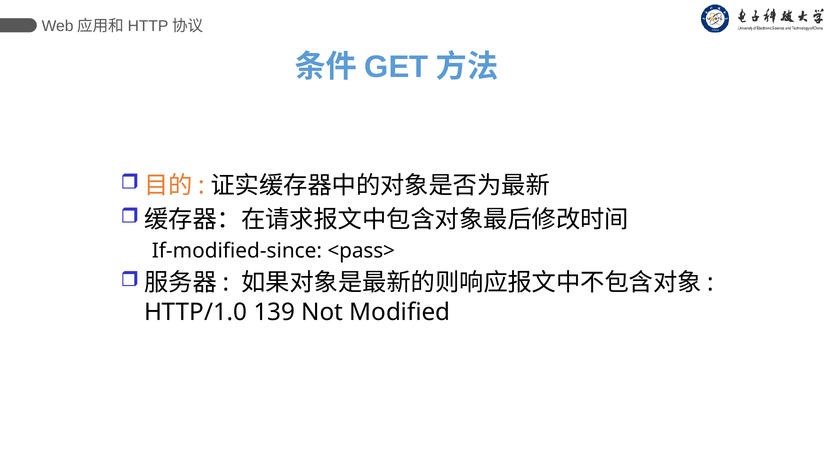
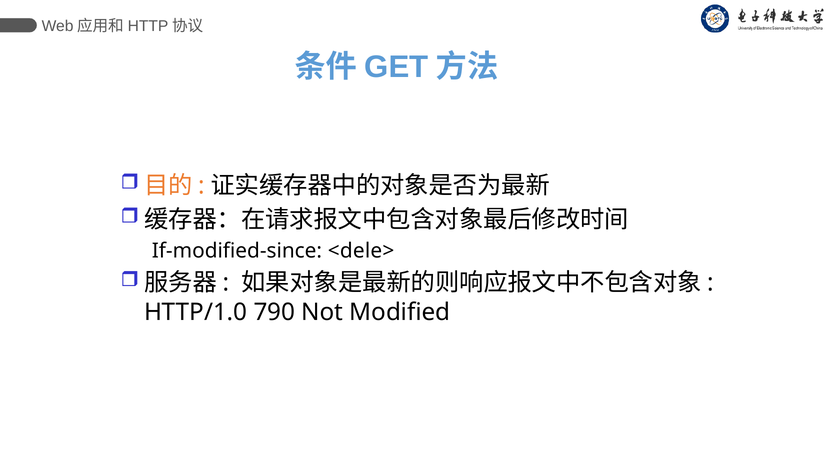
<pass>: <pass> -> <dele> (361, 251)
139: 139 -> 790 (274, 312)
